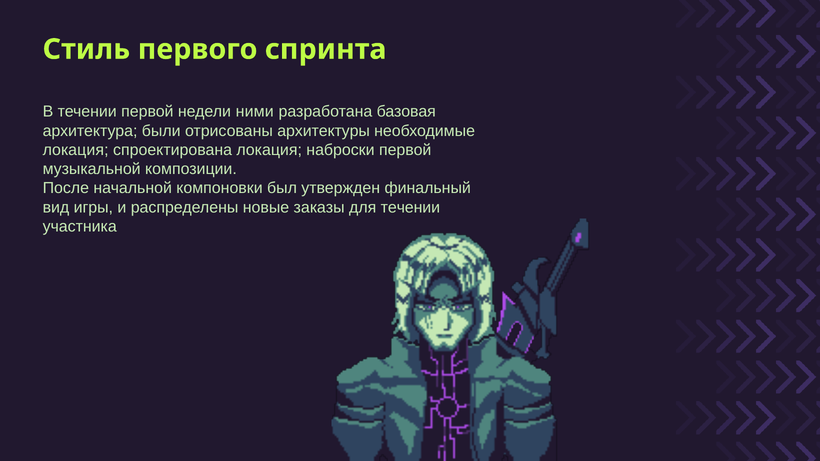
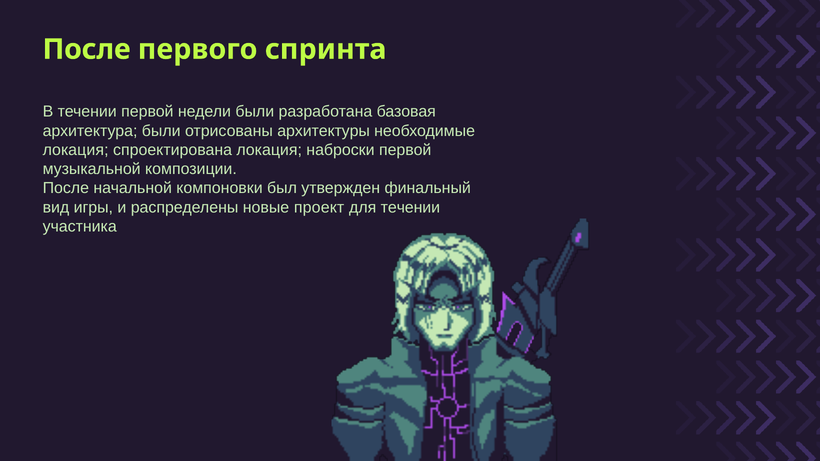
Стиль: Стиль -> После (87, 49)
недели ними: ними -> были (255, 112)
заказы: заказы -> проект (319, 207)
